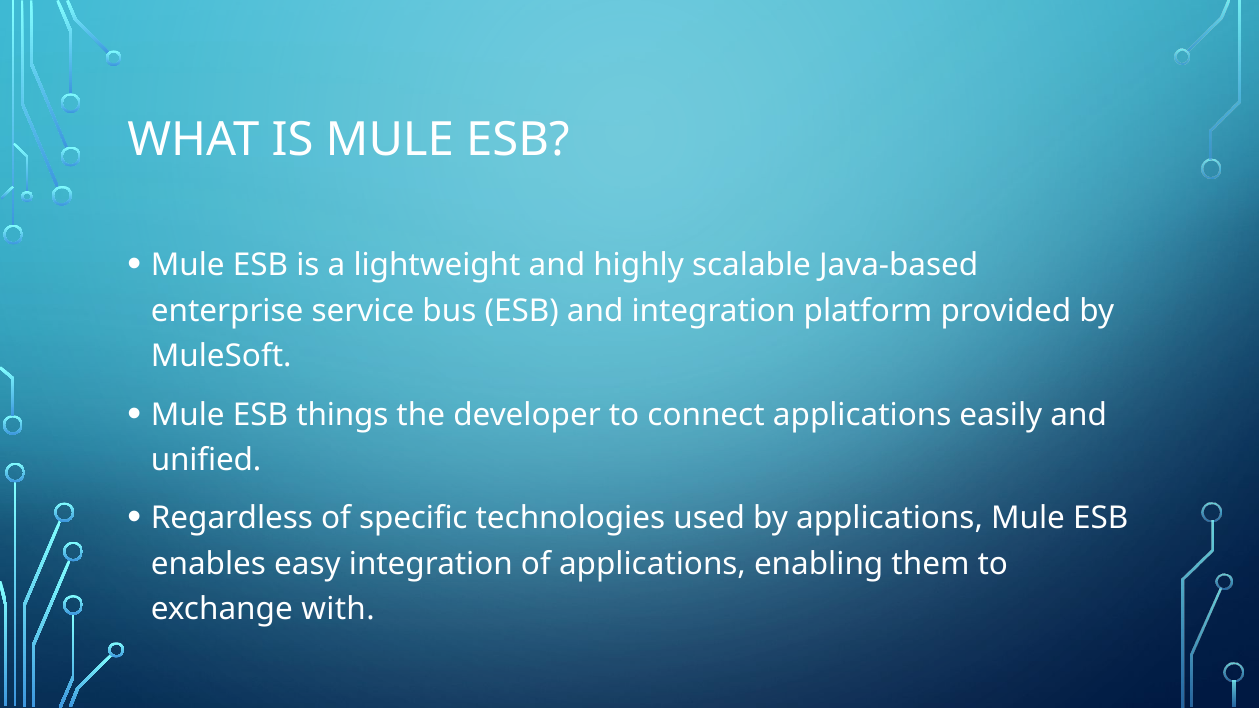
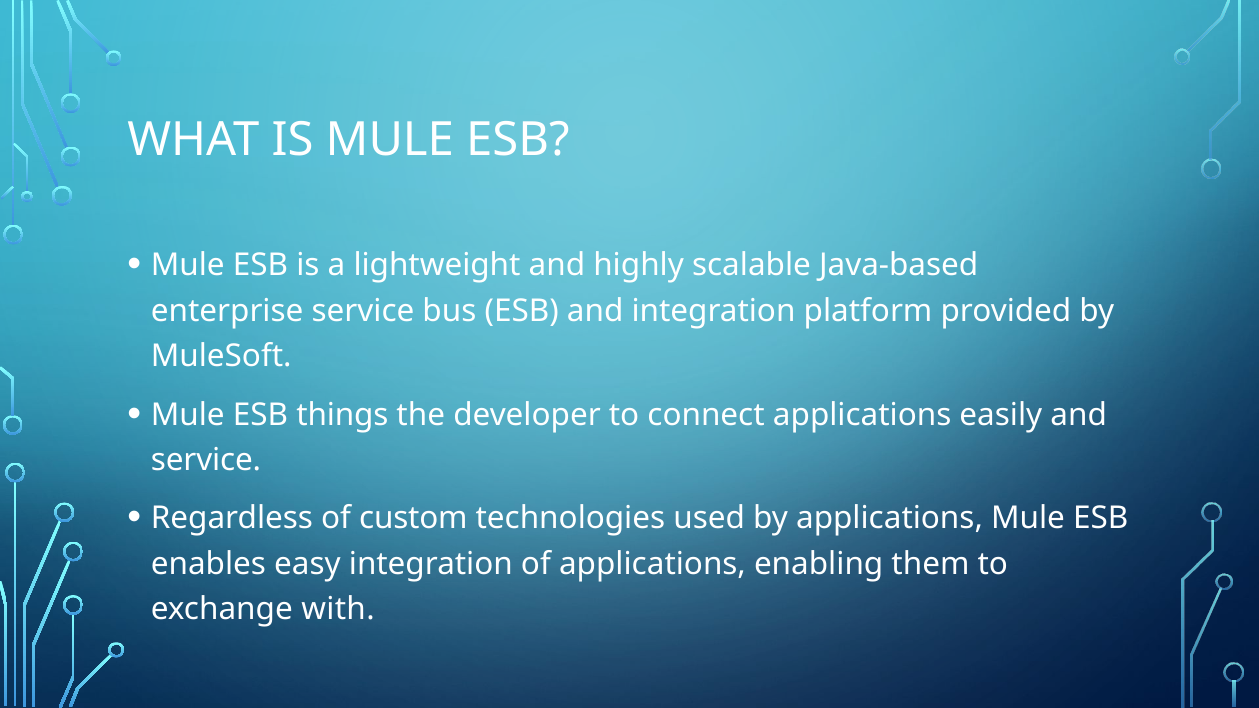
unified: unified -> service (206, 460)
specific: specific -> custom (413, 518)
